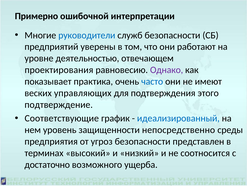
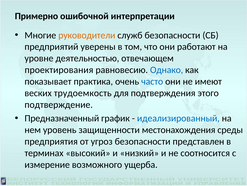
руководители colour: blue -> orange (87, 35)
Однако colour: purple -> blue (167, 70)
управляющих: управляющих -> трудоемкость (83, 93)
Соответствующие: Соответствующие -> Предназначенный (62, 118)
непосредственно: непосредственно -> местонахождения (179, 129)
достаточно: достаточно -> измерение (47, 164)
